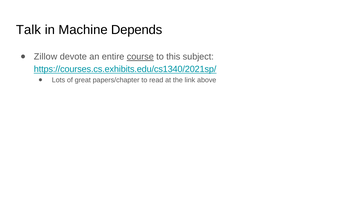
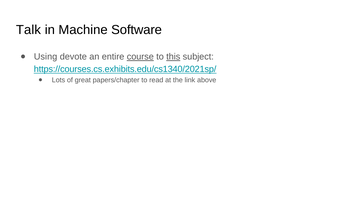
Depends: Depends -> Software (137, 30)
Zillow: Zillow -> Using (46, 57)
this underline: none -> present (173, 57)
